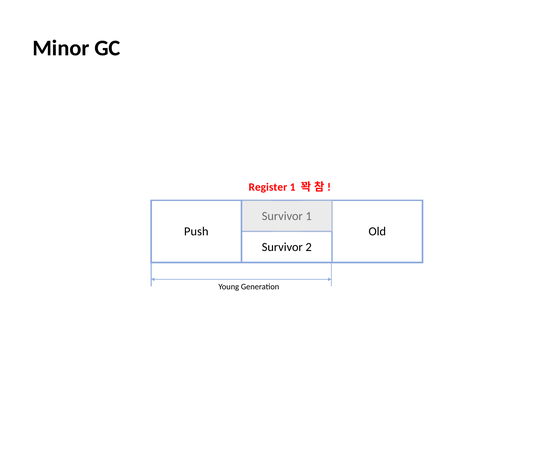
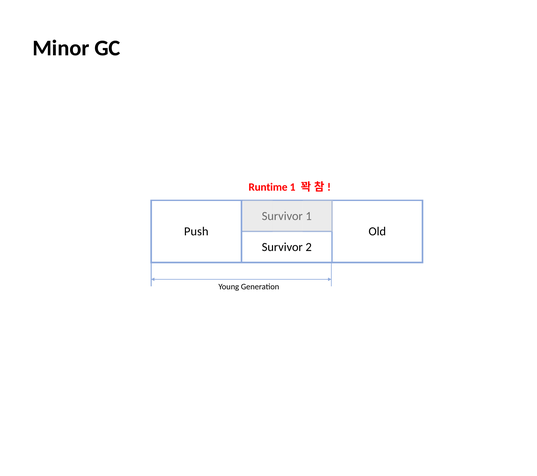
Register: Register -> Runtime (268, 187)
